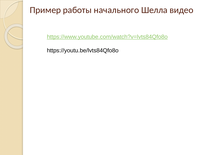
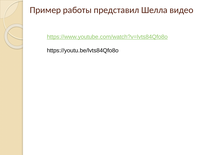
начального: начального -> представил (116, 10)
